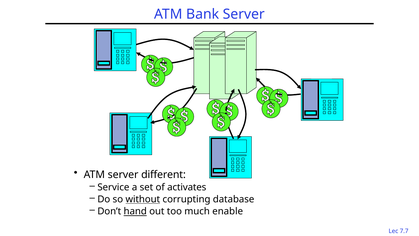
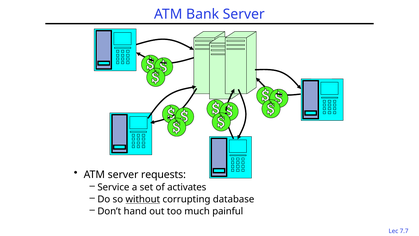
different: different -> requests (164, 174)
hand underline: present -> none (135, 211)
enable: enable -> painful (228, 211)
